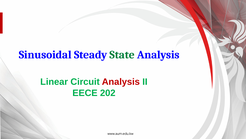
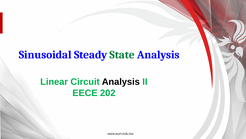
Analysis colour: red -> black (121, 82)
